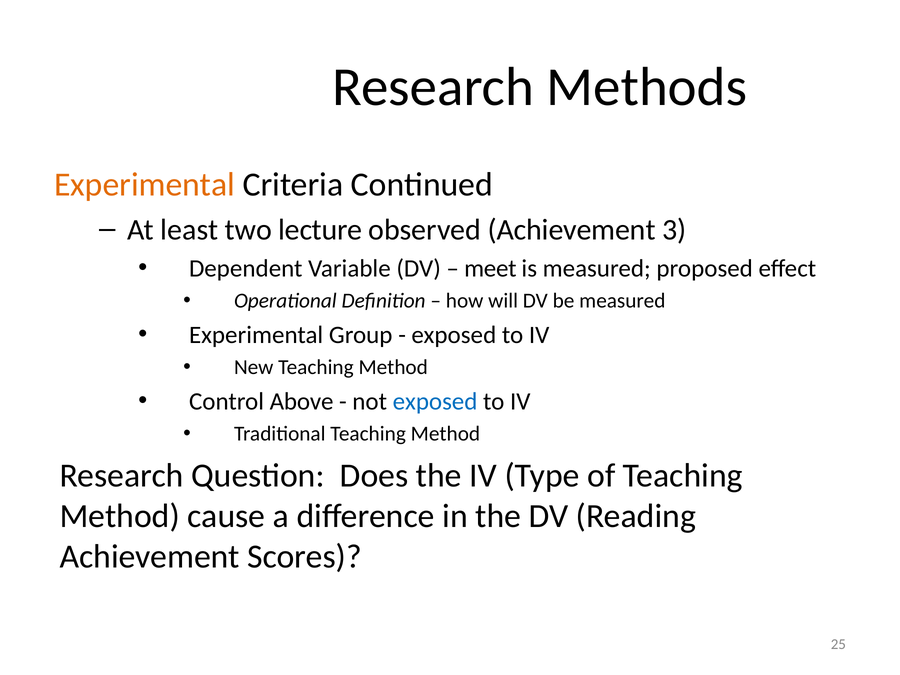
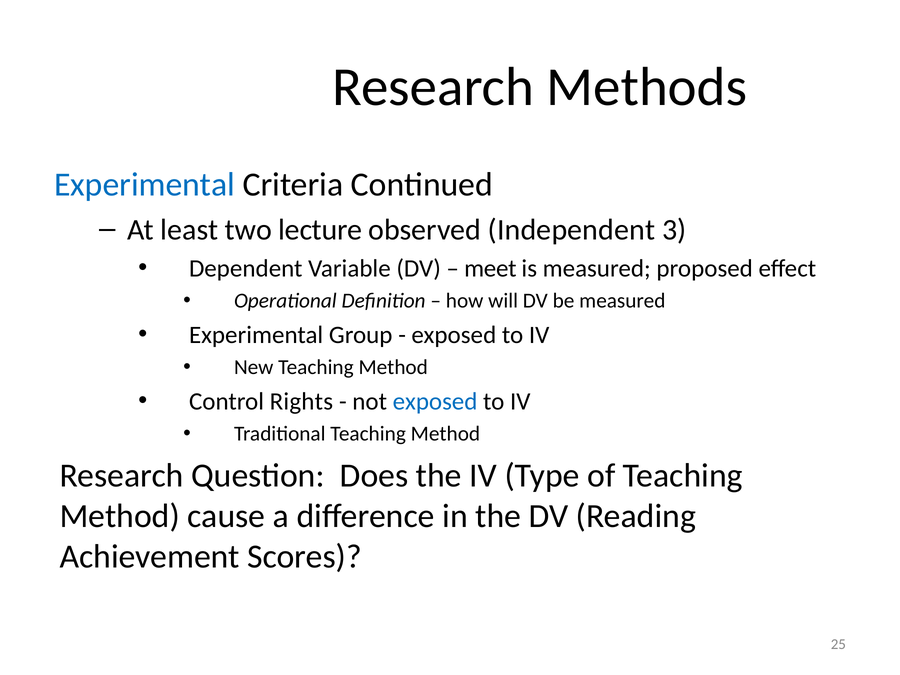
Experimental colour: orange -> blue (144, 185)
observed Achievement: Achievement -> Independent (572, 230)
Above: Above -> Rights (301, 401)
